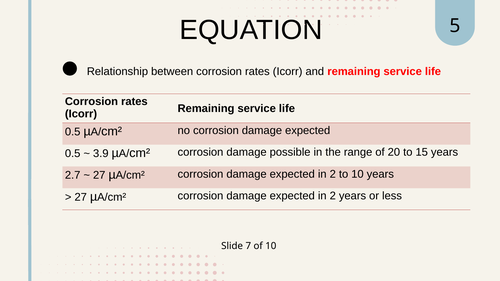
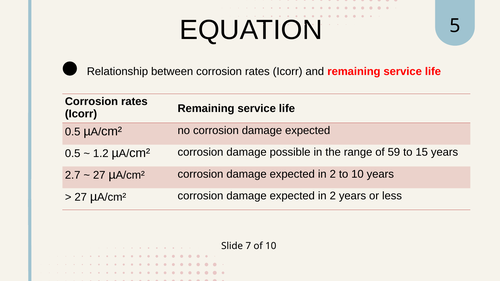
3.9: 3.9 -> 1.2 (101, 154)
20: 20 -> 59 (394, 152)
